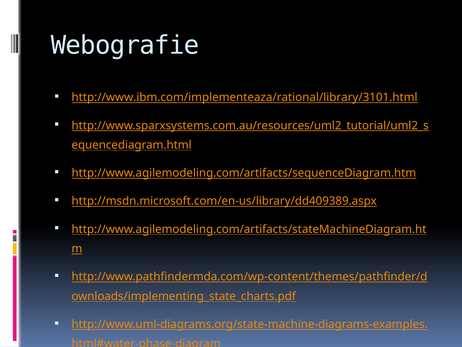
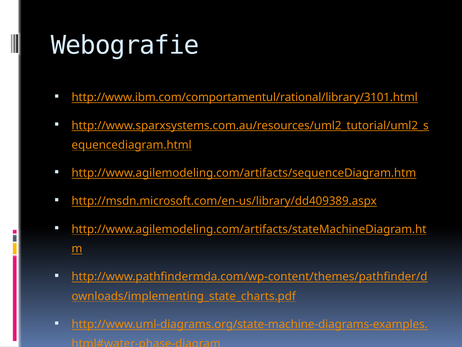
http://www.ibm.com/implementeaza/rational/library/3101.html: http://www.ibm.com/implementeaza/rational/library/3101.html -> http://www.ibm.com/comportamentul/rational/library/3101.html (245, 97)
